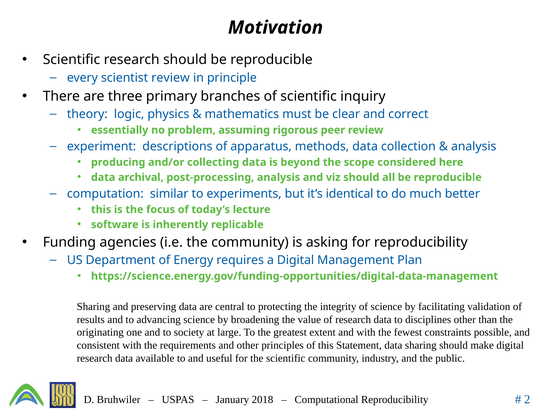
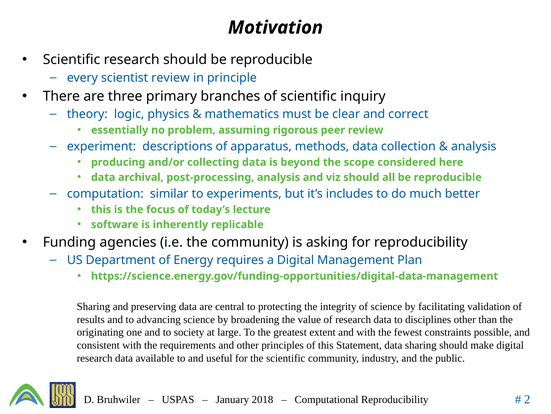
identical: identical -> includes (350, 193)
